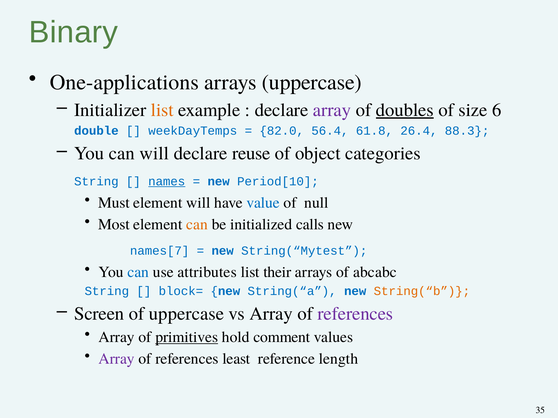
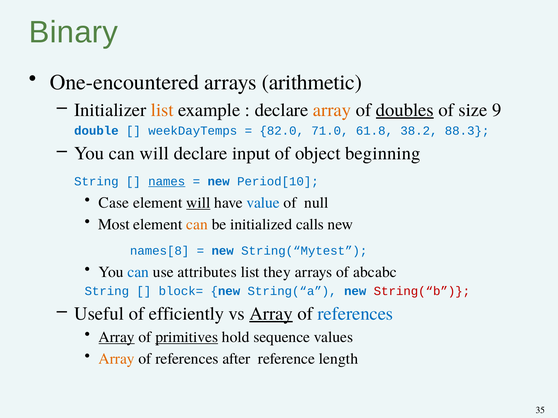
One-applications: One-applications -> One-encountered (124, 82)
arrays uppercase: uppercase -> arithmetic (312, 82)
array colour: purple -> orange (332, 110)
6: 6 -> 9 (497, 110)
56.4: 56.4 -> 71.0 (330, 131)
26.4: 26.4 -> 38.2 (419, 131)
reuse: reuse -> input (251, 154)
categories: categories -> beginning (383, 154)
Must: Must -> Case (114, 203)
will underline: none -> present (198, 203)
names[7: names[7 -> names[8 (160, 251)
their: their -> they (277, 272)
String(“b colour: orange -> red (422, 291)
Screen: Screen -> Useful (99, 314)
of uppercase: uppercase -> efficiently (187, 314)
Array underline: none -> present (271, 314)
references colour: purple -> blue (355, 314)
Array underline: none -> present (117, 337)
comment: comment -> sequence (282, 337)
Array colour: purple -> orange (117, 359)
least: least -> after (236, 359)
